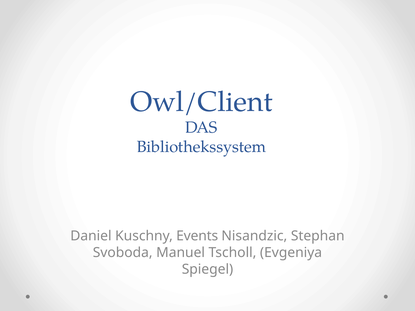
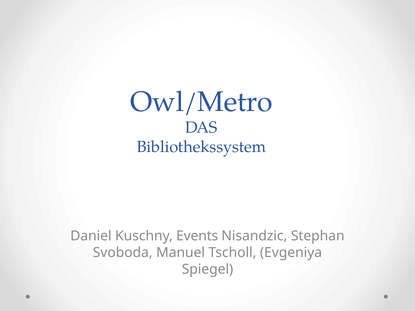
Owl/Client: Owl/Client -> Owl/Metro (201, 102)
